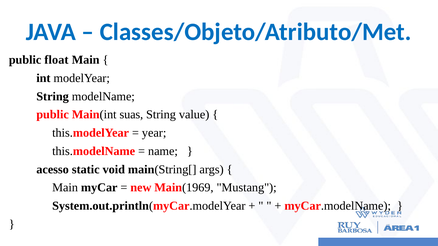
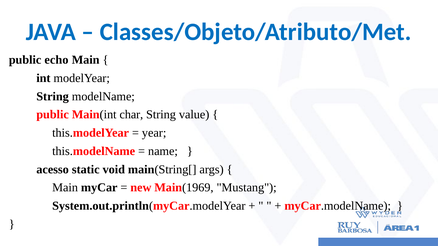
float: float -> echo (56, 60)
suas: suas -> char (131, 115)
